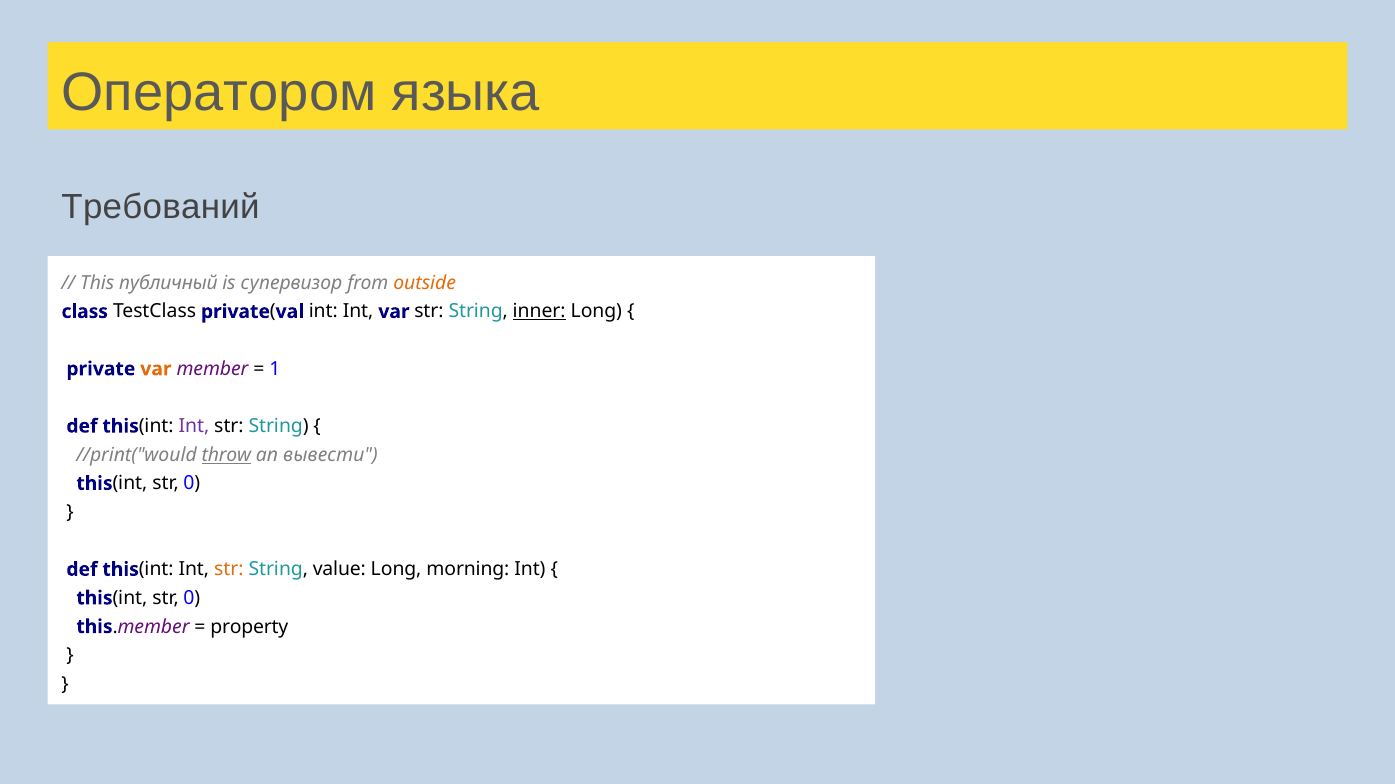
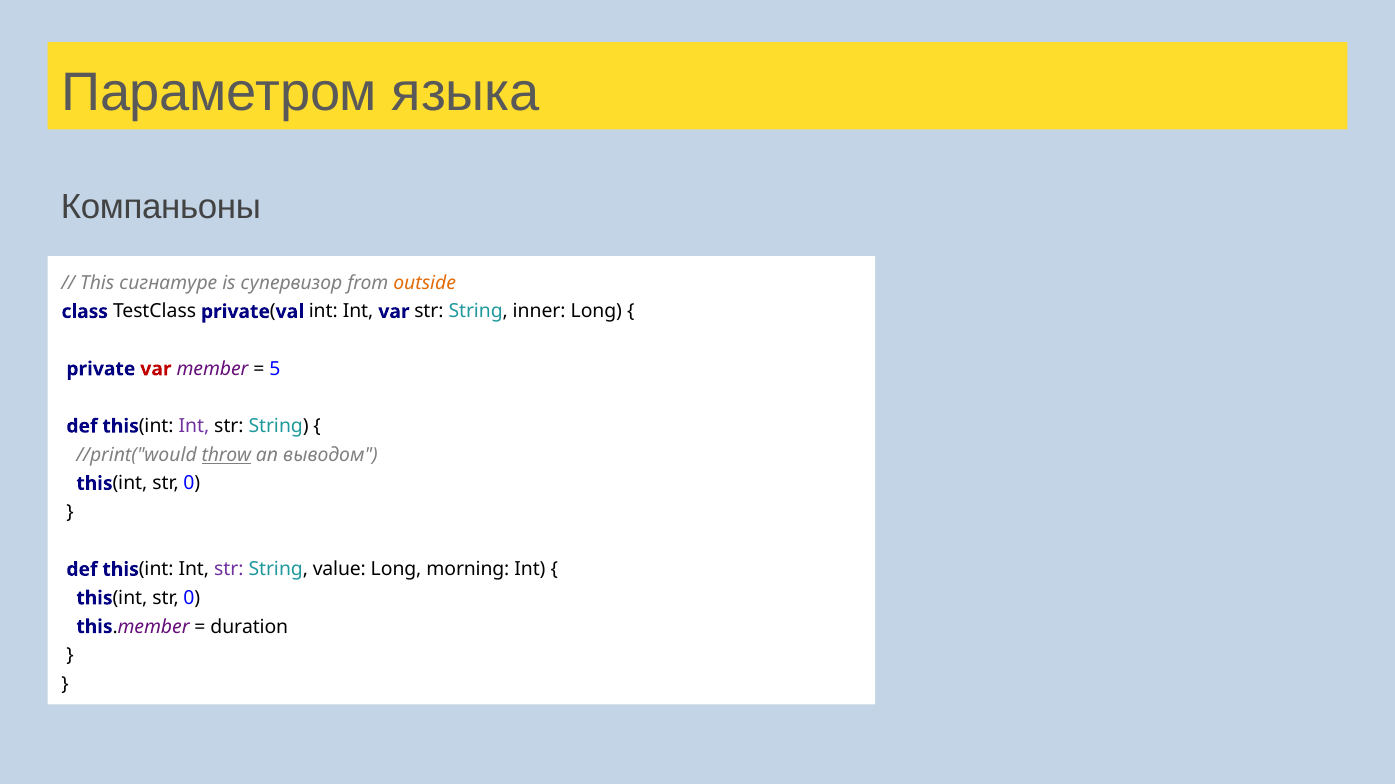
Оператором: Оператором -> Параметром (219, 93)
Требований: Требований -> Компаньоны (161, 207)
публичный: публичный -> сигнатуре (168, 283)
inner underline: present -> none (539, 312)
var colour: orange -> red (156, 369)
1: 1 -> 5 (275, 369)
вывести: вывести -> выводом (331, 455)
str colour: orange -> purple (229, 570)
property: property -> duration (249, 627)
